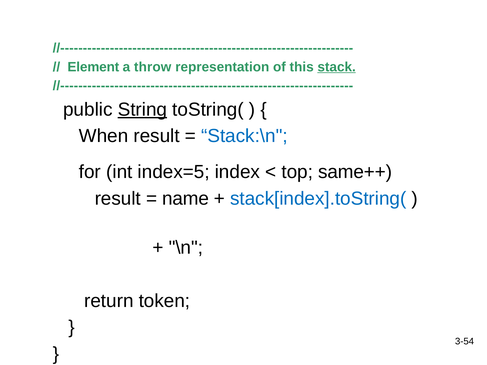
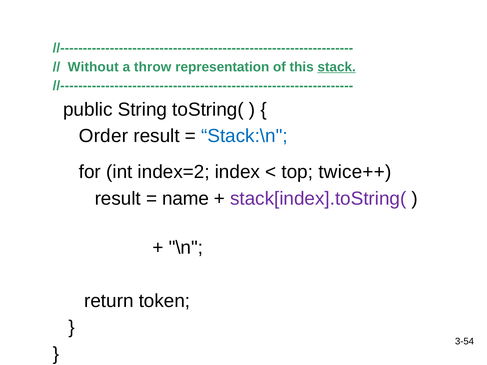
Element: Element -> Without (93, 67)
String underline: present -> none (142, 110)
When: When -> Order (104, 136)
index=5: index=5 -> index=2 (174, 172)
same++: same++ -> twice++ (355, 172)
stack[index].toString( colour: blue -> purple (318, 199)
